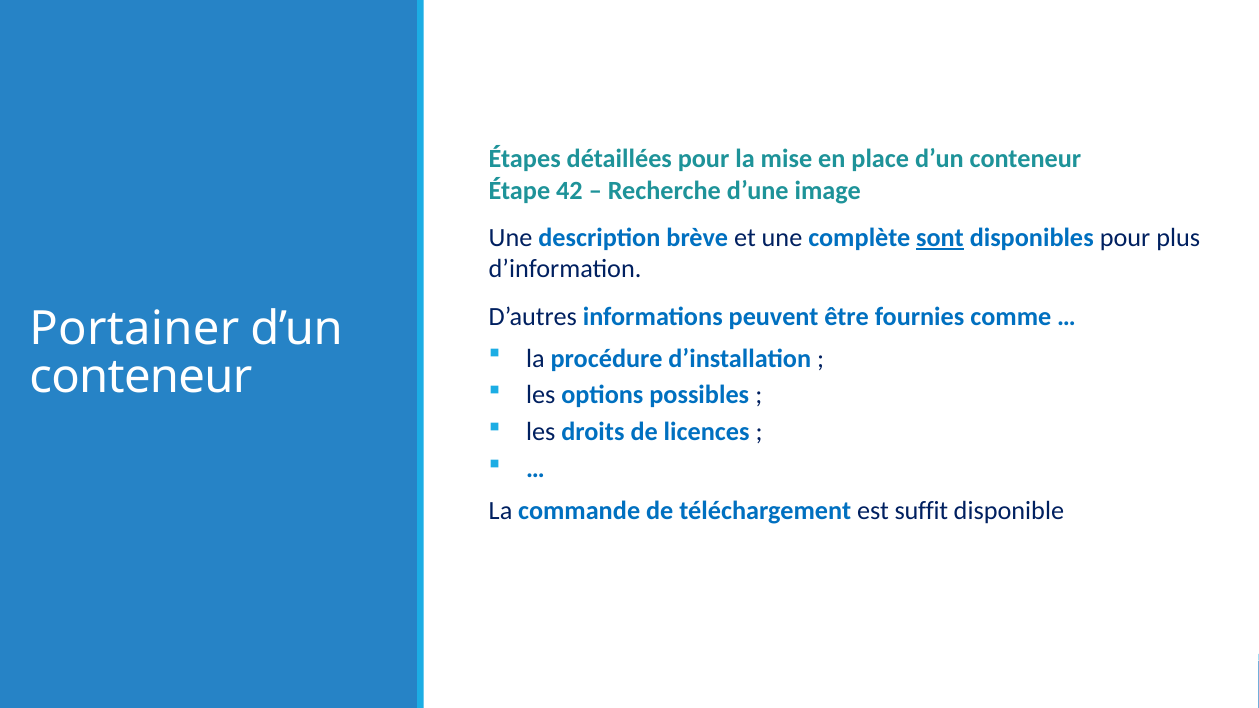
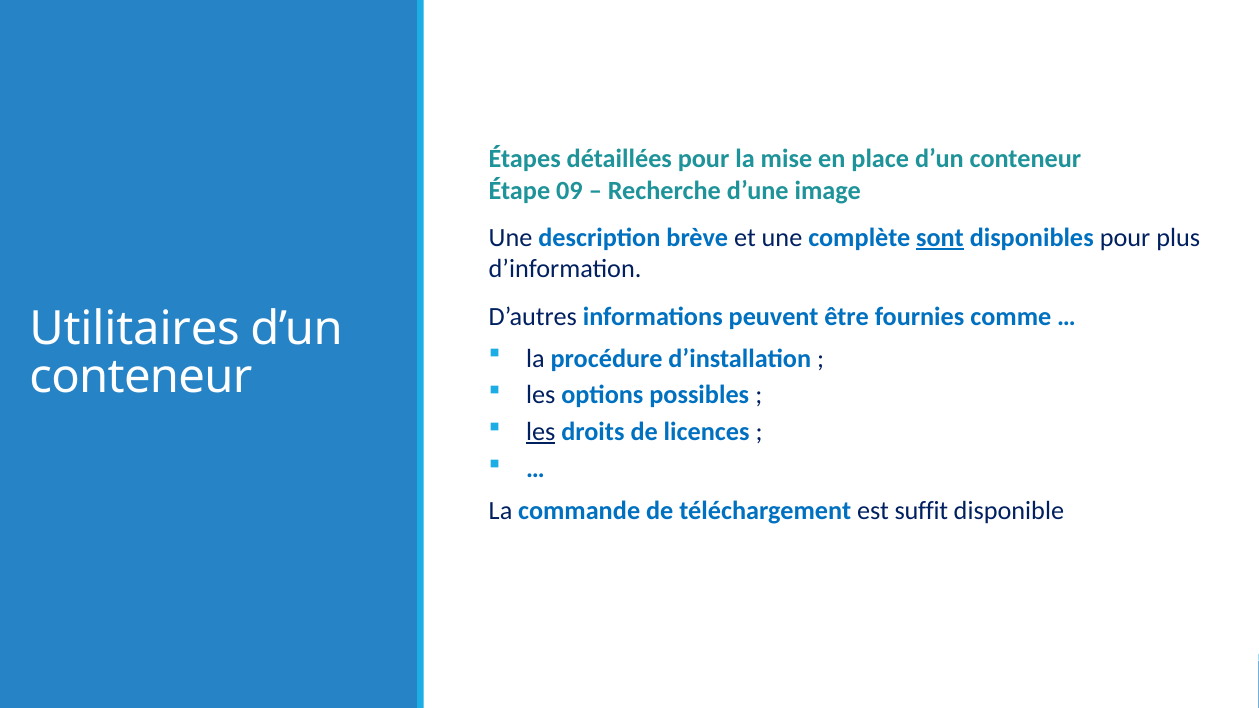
42: 42 -> 09 (569, 190)
Portainer: Portainer -> Utilitaires (135, 329)
les underline: none -> present (541, 432)
